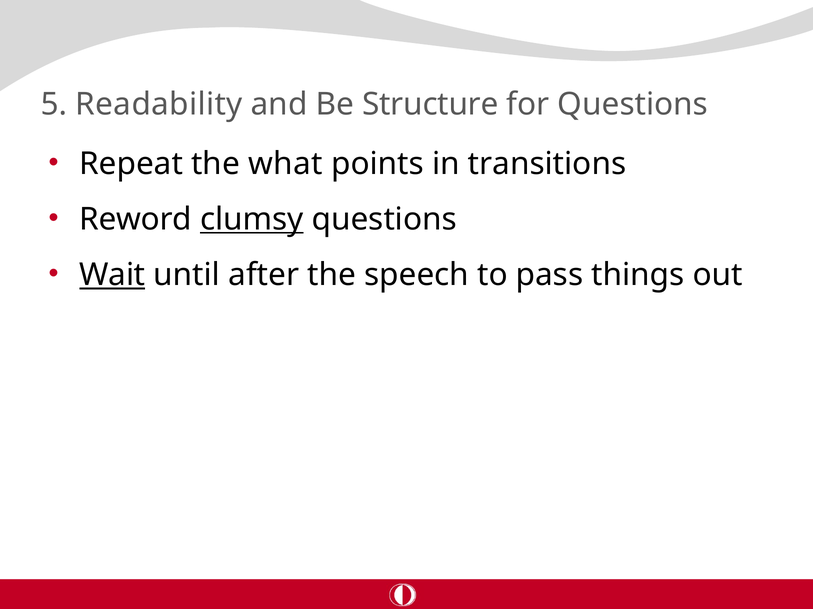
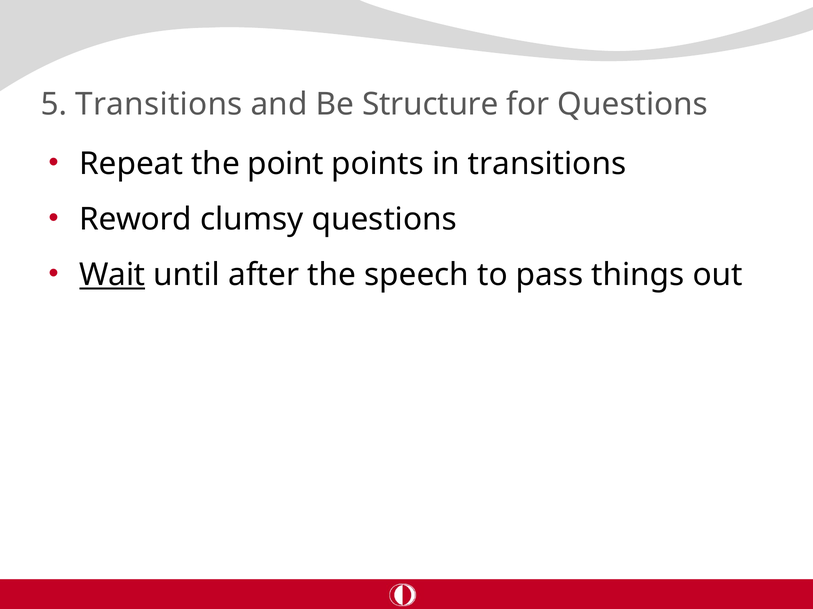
5 Readability: Readability -> Transitions (159, 104)
what: what -> point (286, 164)
clumsy underline: present -> none (252, 219)
